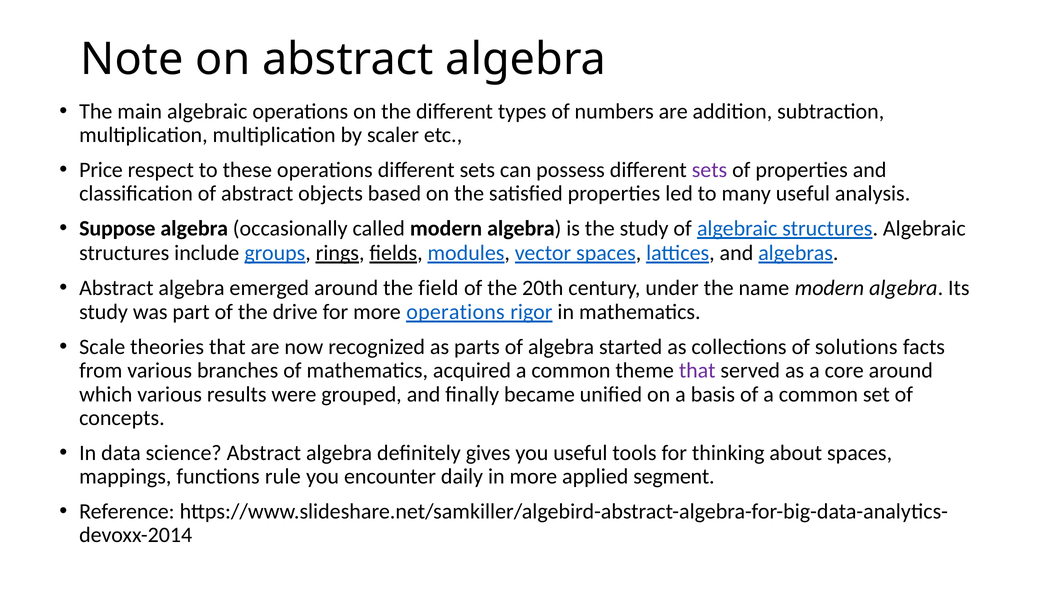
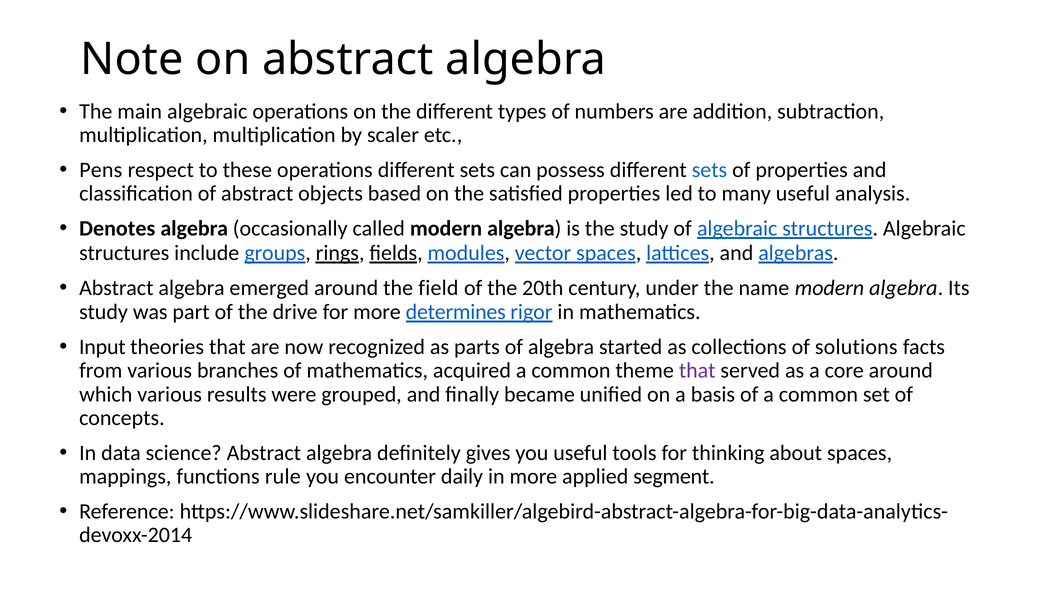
Price: Price -> Pens (101, 170)
sets colour: purple -> blue (709, 170)
Suppose: Suppose -> Denotes (117, 228)
more operations: operations -> determines (456, 312)
Scale: Scale -> Input (102, 347)
